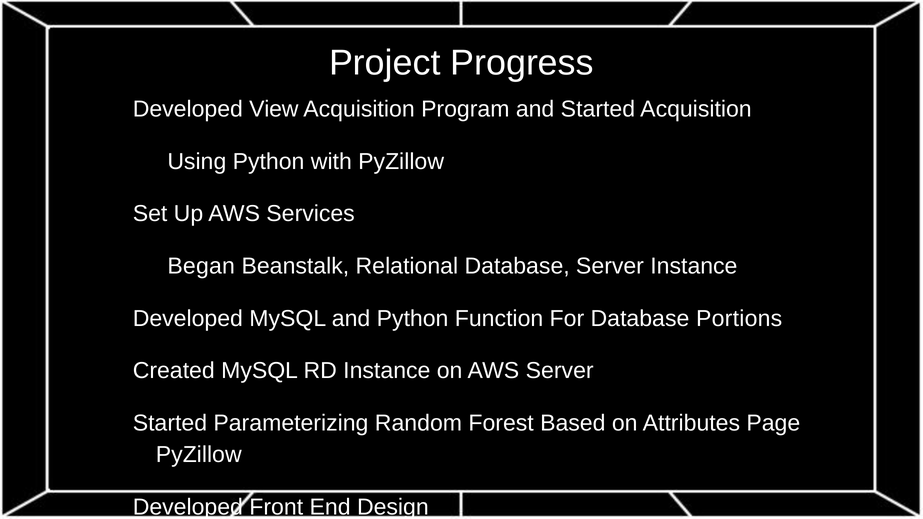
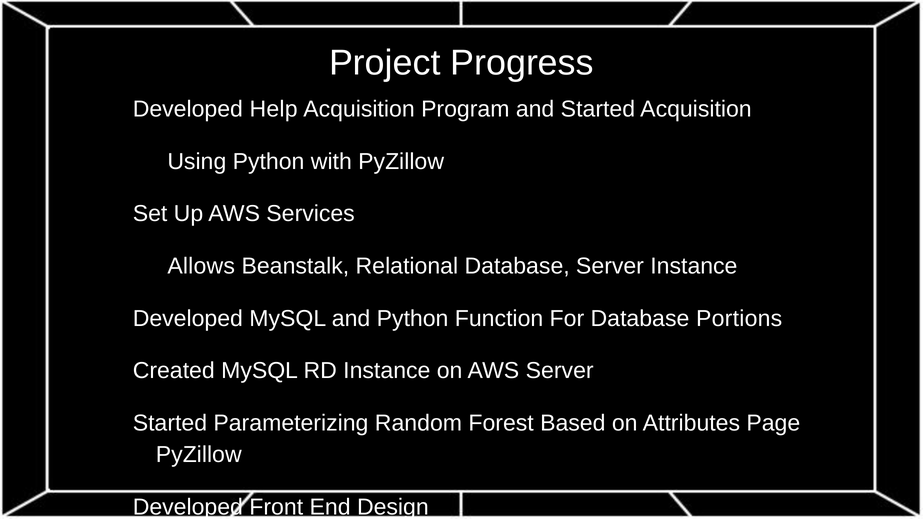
View: View -> Help (274, 109)
Began: Began -> Allows (201, 266)
